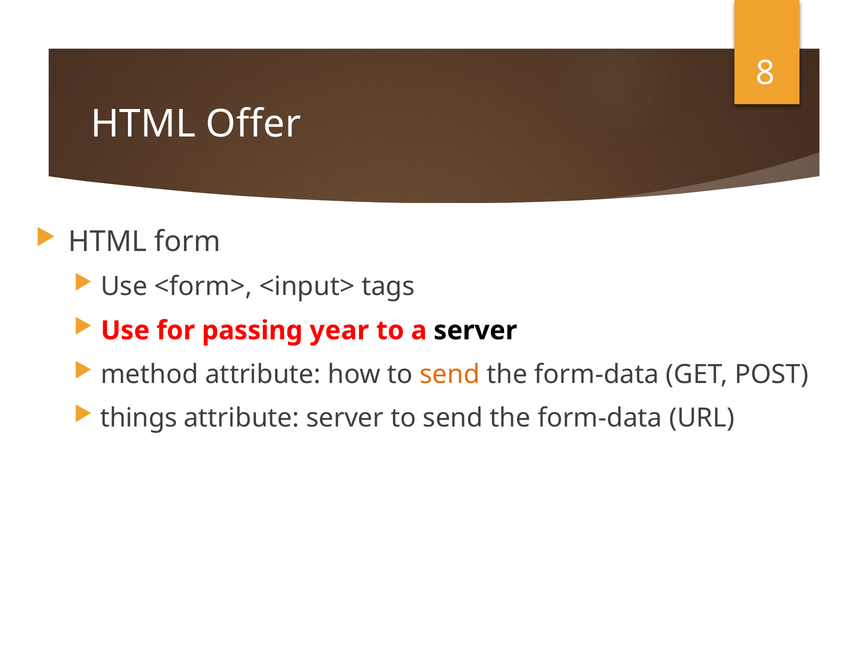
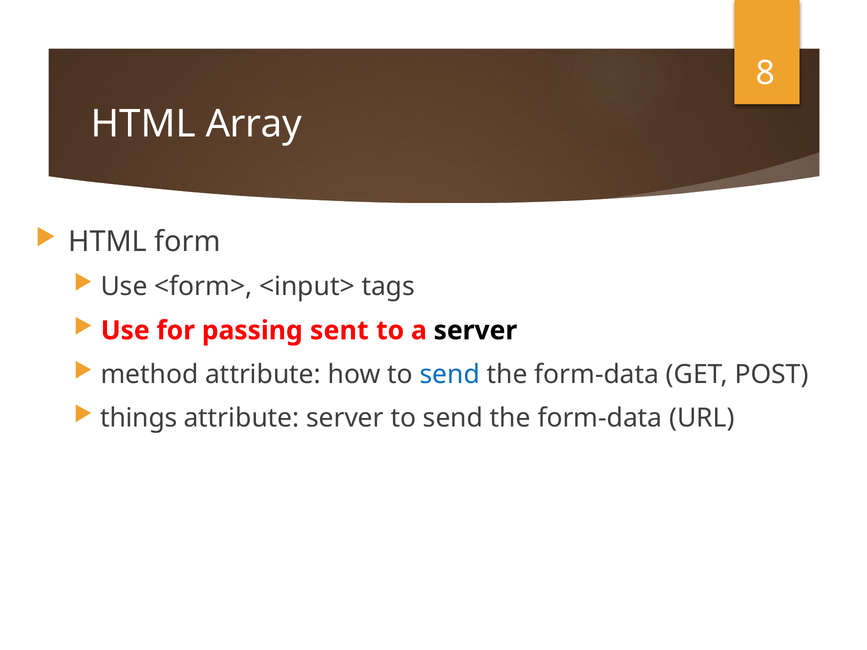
Offer: Offer -> Array (254, 124)
year: year -> sent (339, 331)
send colour: orange -> blue (450, 374)
